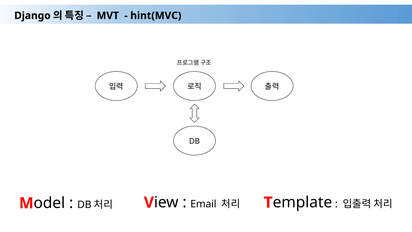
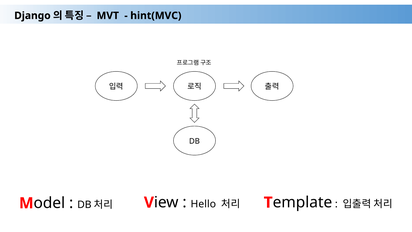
Email: Email -> Hello (203, 204)
